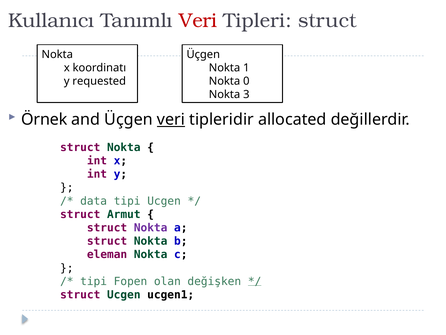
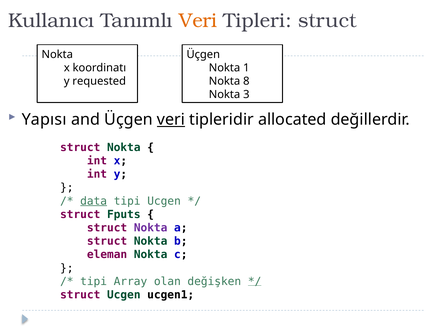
Veri colour: red -> orange (198, 21)
0: 0 -> 8 (246, 81)
Örnek: Örnek -> Yapısı (44, 119)
data underline: none -> present (94, 201)
Armut: Armut -> Fputs (124, 214)
Fopen: Fopen -> Array (130, 281)
